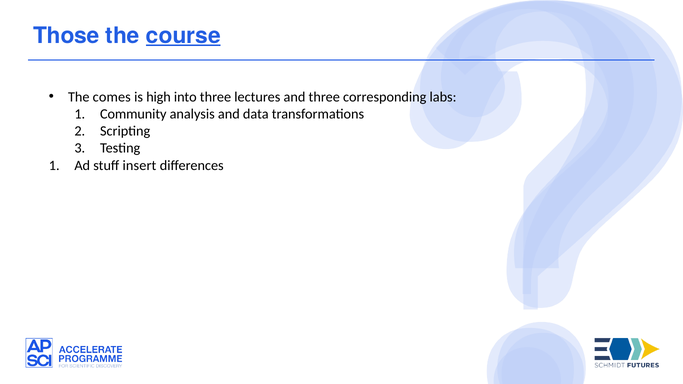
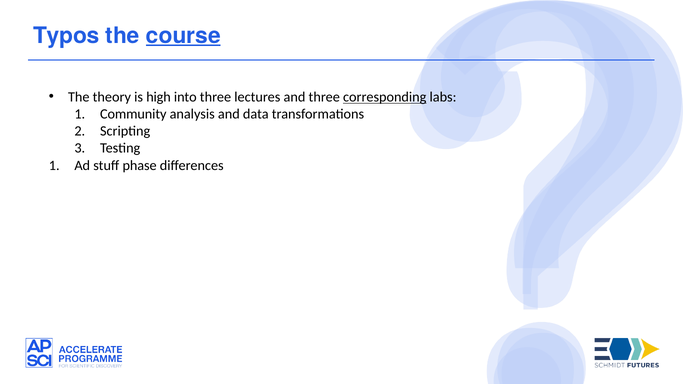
Those: Those -> Typos (66, 36)
comes: comes -> theory (112, 97)
corresponding underline: none -> present (385, 97)
insert: insert -> phase (140, 165)
